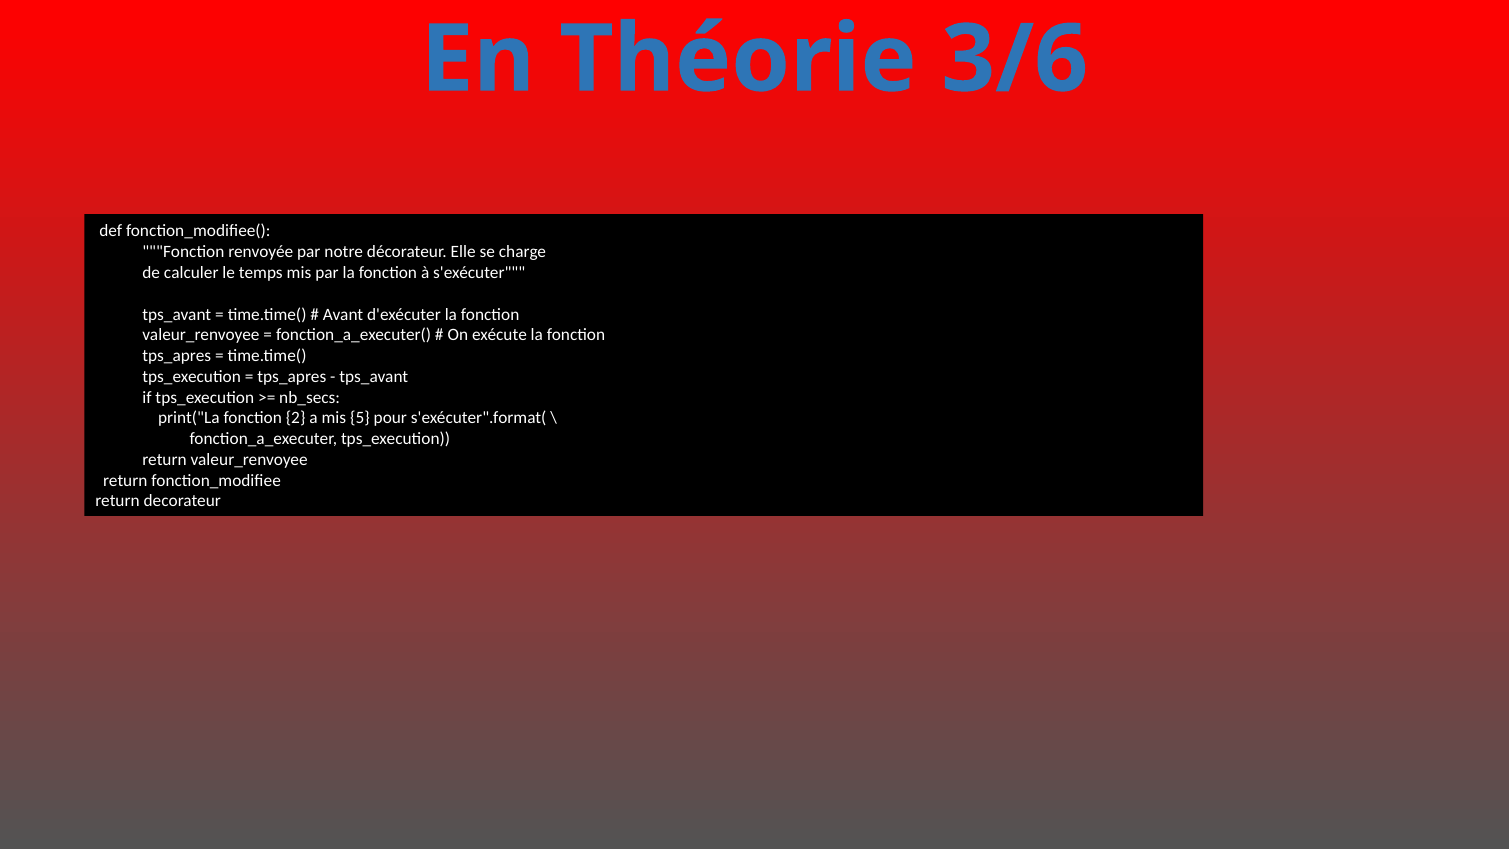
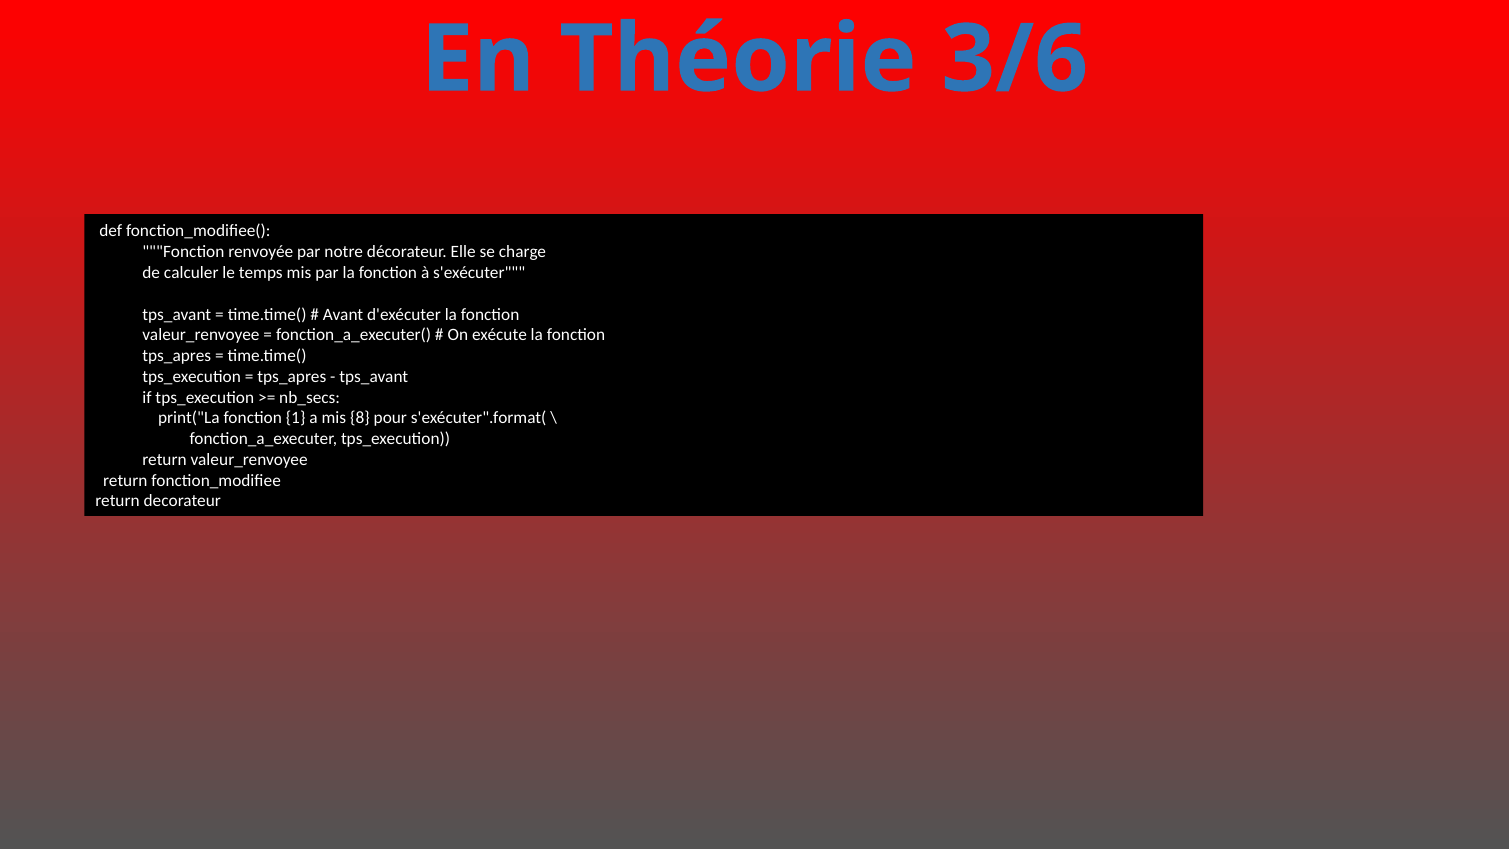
2: 2 -> 1 (296, 418)
5: 5 -> 8 (360, 418)
